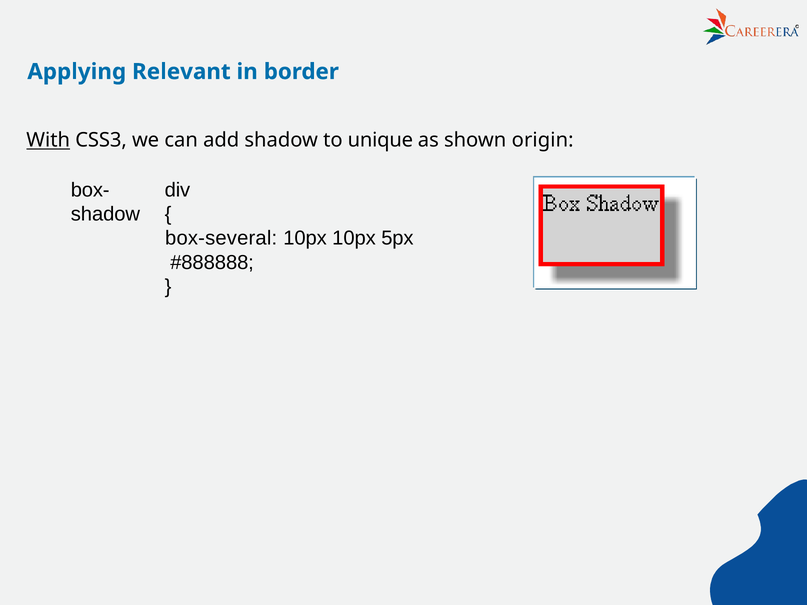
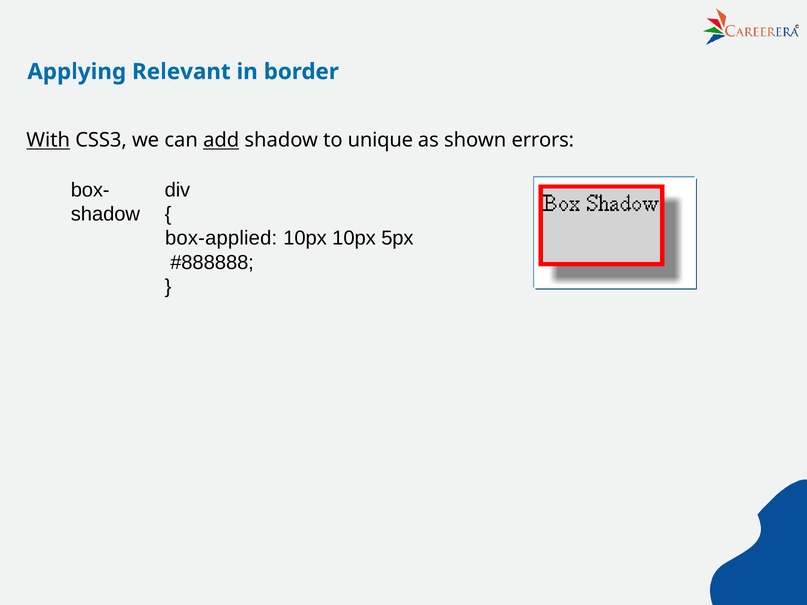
add underline: none -> present (221, 140)
origin: origin -> errors (543, 140)
box-several: box-several -> box-applied (221, 238)
